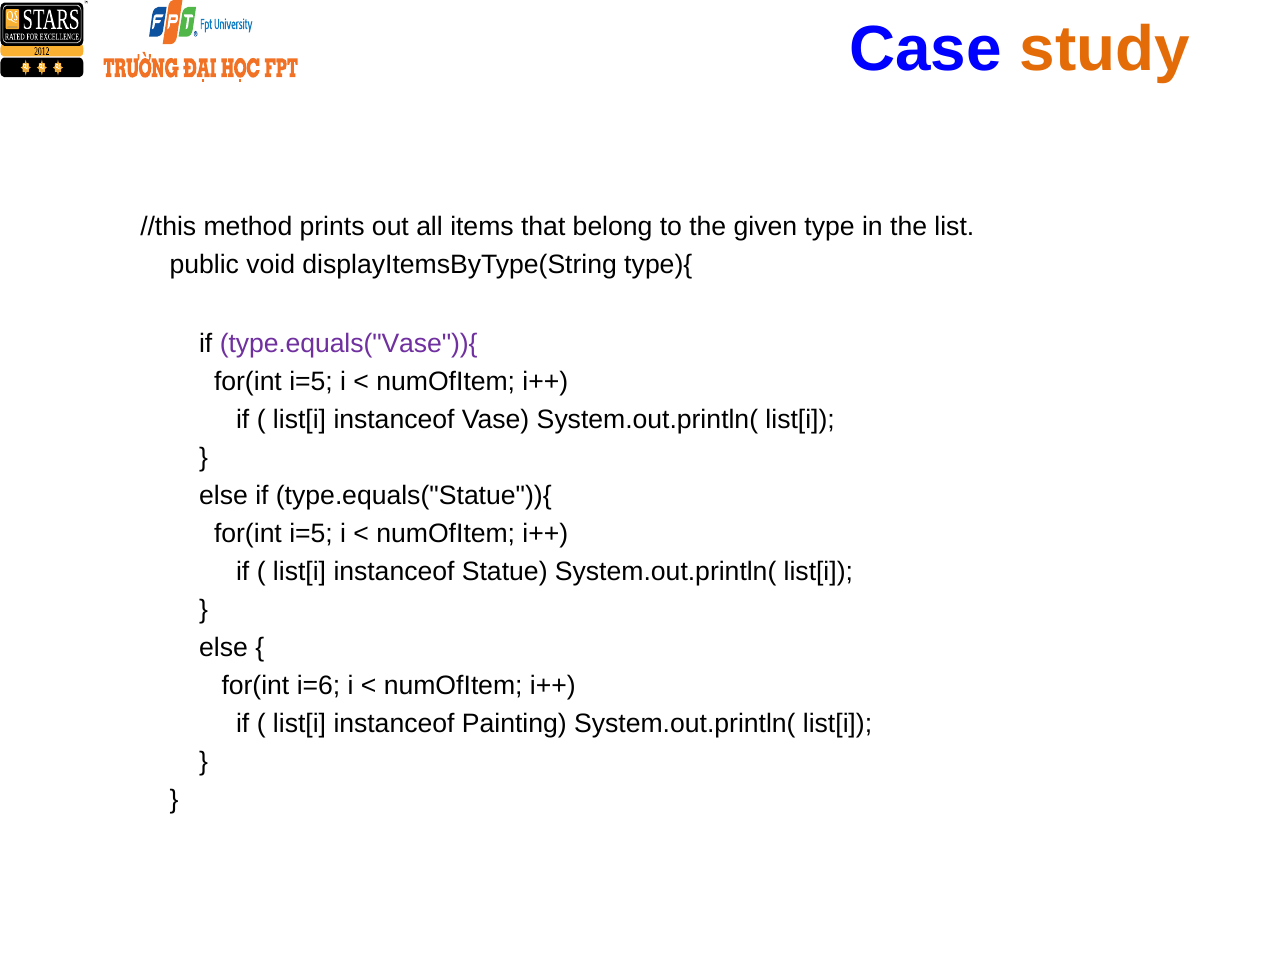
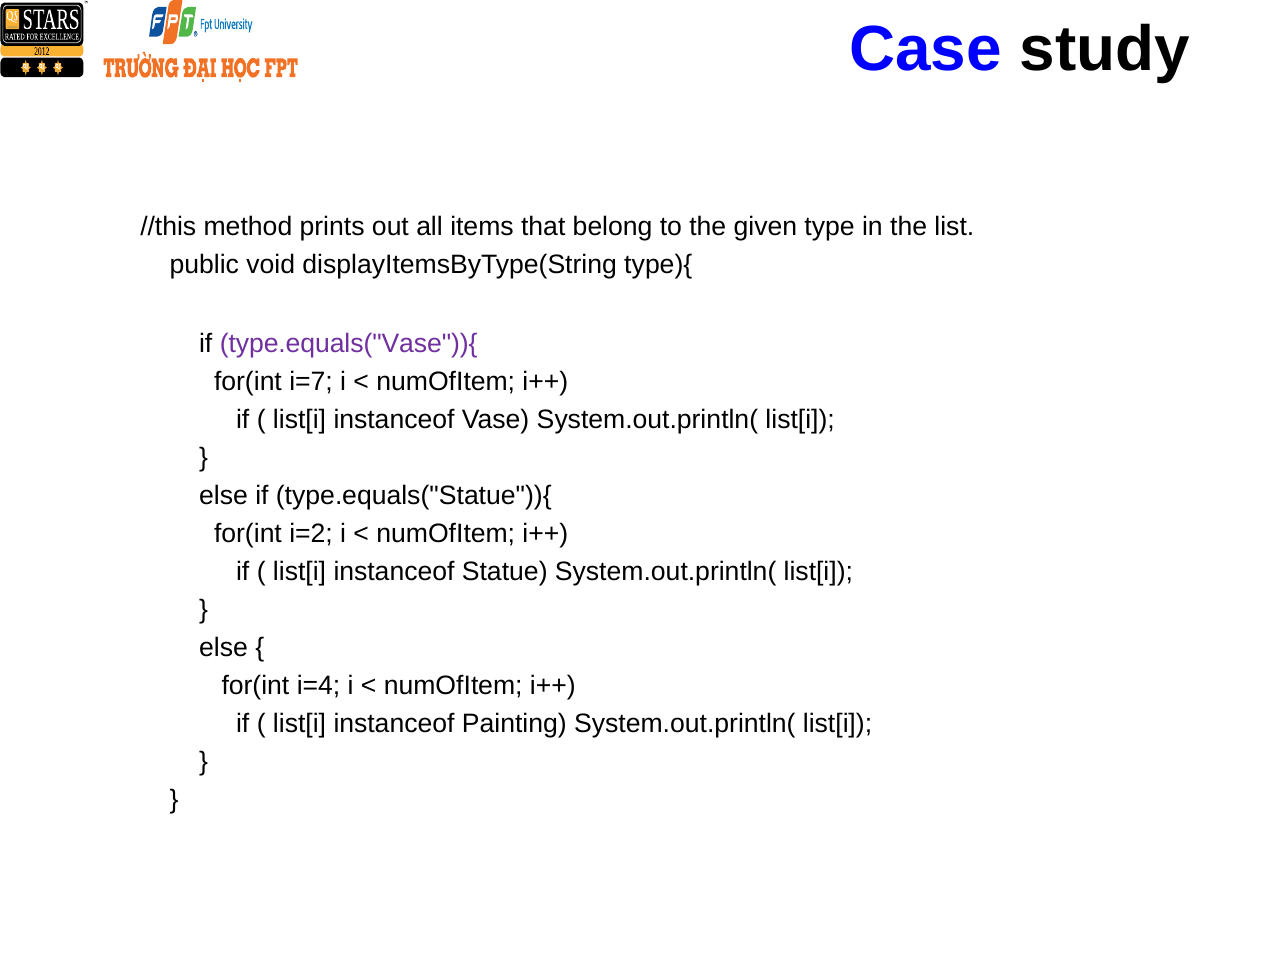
study colour: orange -> black (1105, 49)
i=5: i=5 -> i=7 (311, 382)
i=5: i=5 -> i=2 (311, 534)
i=6: i=6 -> i=4 (319, 686)
